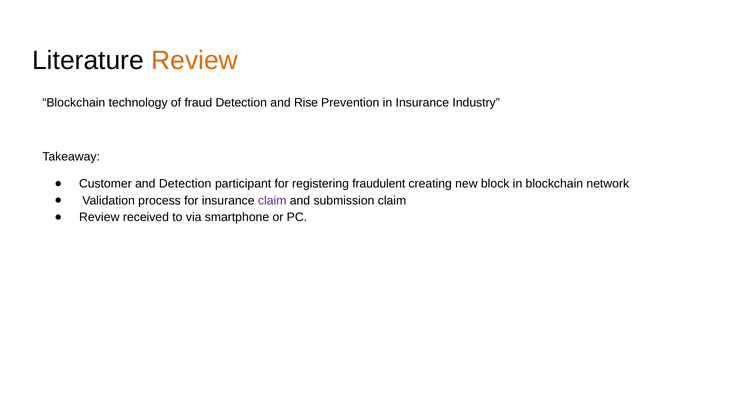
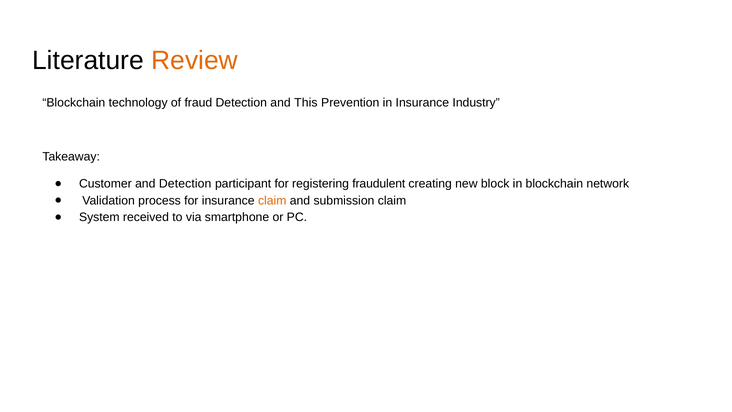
Rise: Rise -> This (306, 103)
claim colour: purple -> orange (272, 200)
Review: Review -> System (99, 217)
